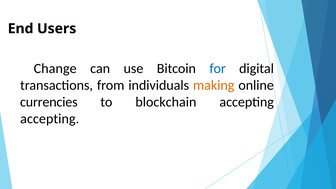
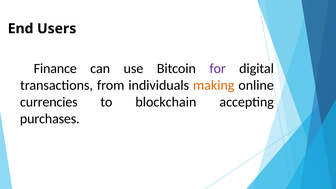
Change: Change -> Finance (55, 68)
for colour: blue -> purple (218, 68)
accepting: accepting -> purchases (50, 119)
